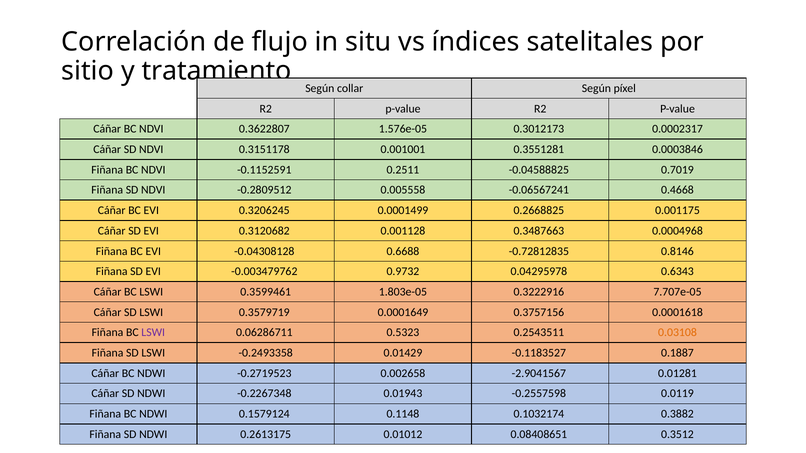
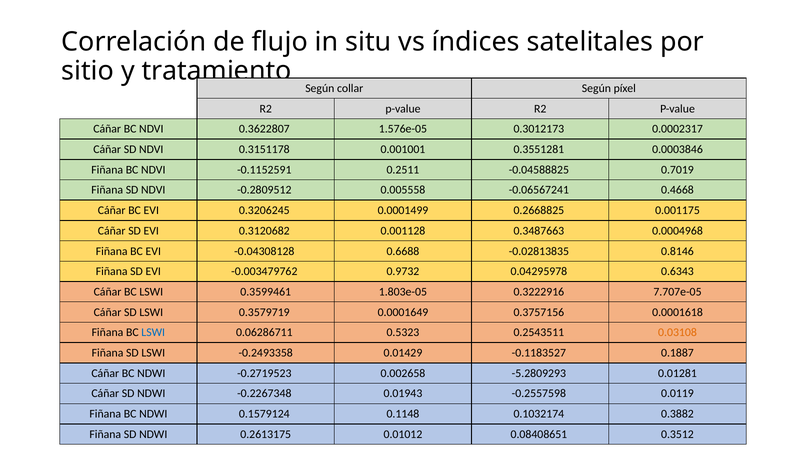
-0.72812835: -0.72812835 -> -0.02813835 (539, 251)
LSWI colour: purple -> blue (153, 333)
-2.9041567: -2.9041567 -> -5.2809293 (539, 374)
